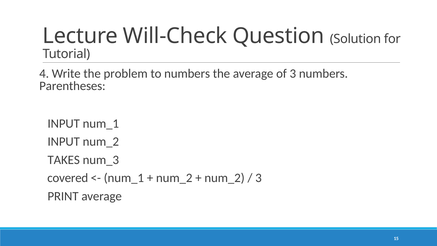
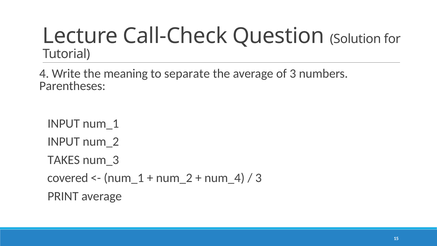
Will-Check: Will-Check -> Call-Check (175, 36)
problem: problem -> meaning (126, 74)
to numbers: numbers -> separate (187, 74)
num_2: num_2 -> num_4 (225, 178)
